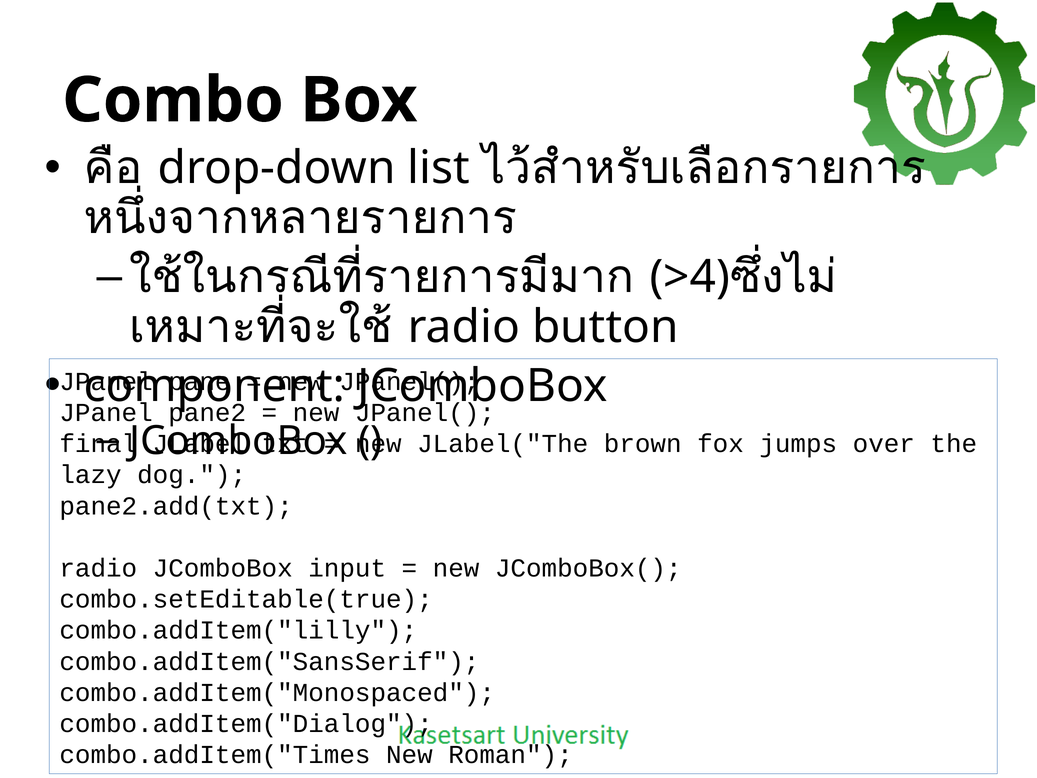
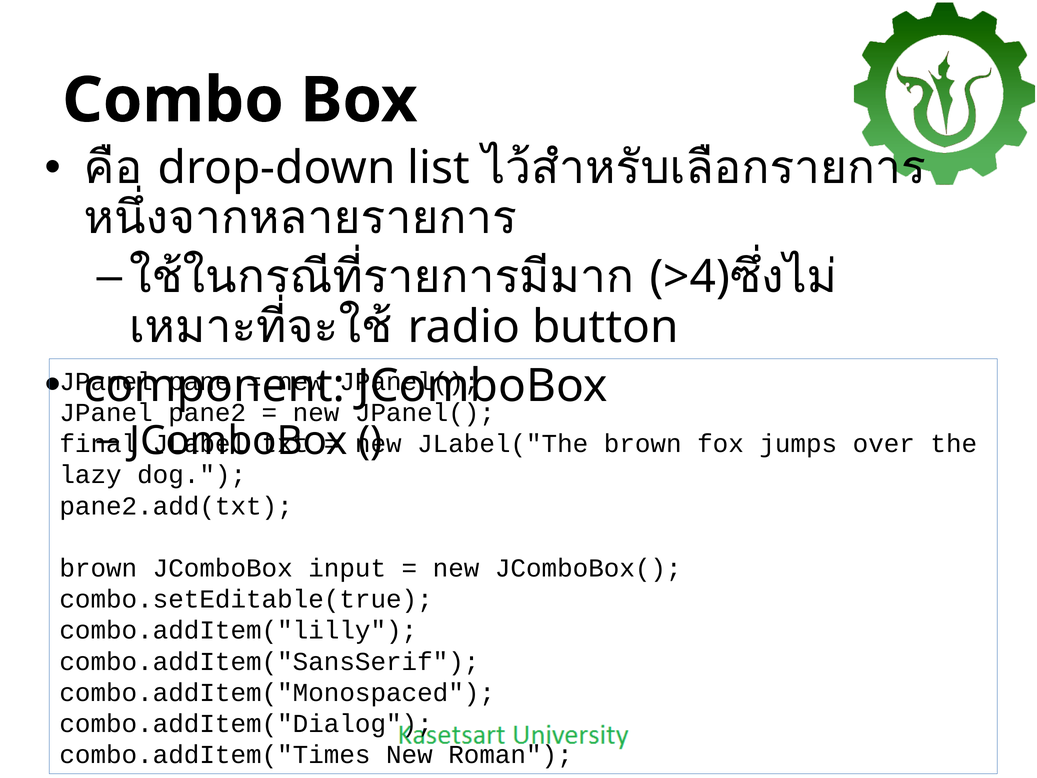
radio: radio -> brown (98, 568)
